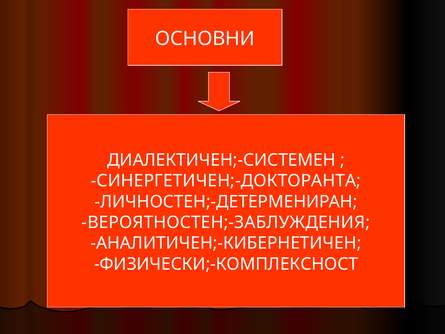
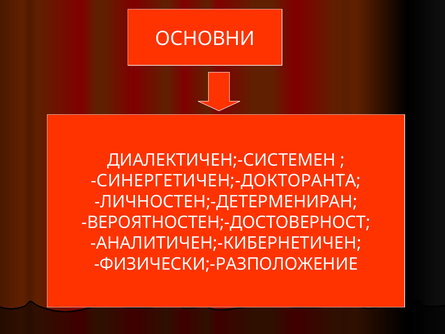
ВЕРОЯТНОСТЕН;-ЗАБЛУЖДЕНИЯ: ВЕРОЯТНОСТЕН;-ЗАБЛУЖДЕНИЯ -> ВЕРОЯТНОСТЕН;-ДОСТОВЕРНОСТ (226, 222)
ФИЗИЧЕСКИ;-КОМПЛЕКСНОСТ: ФИЗИЧЕСКИ;-КОМПЛЕКСНОСТ -> ФИЗИЧЕСКИ;-РАЗПОЛОЖЕНИЕ (226, 264)
